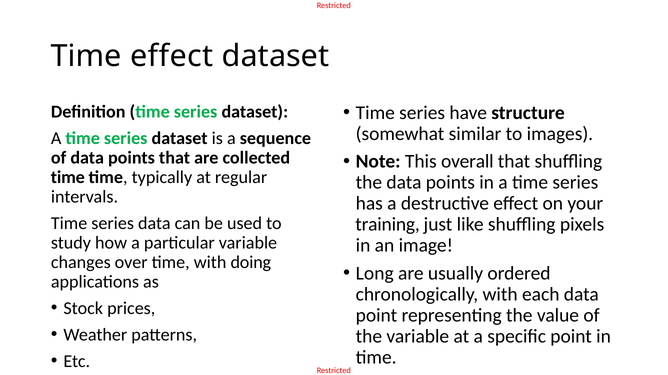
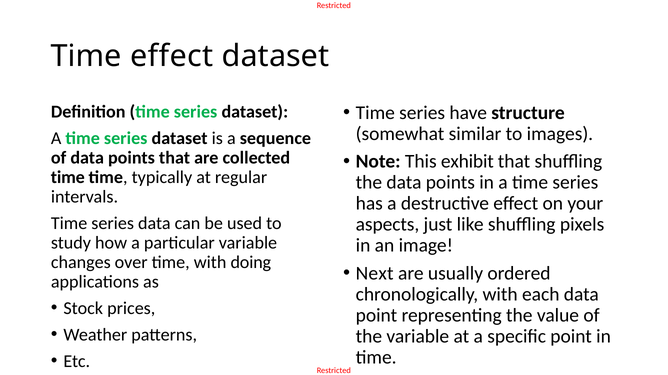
overall: overall -> exhibit (467, 162)
training: training -> aspects (387, 225)
Long: Long -> Next (375, 274)
